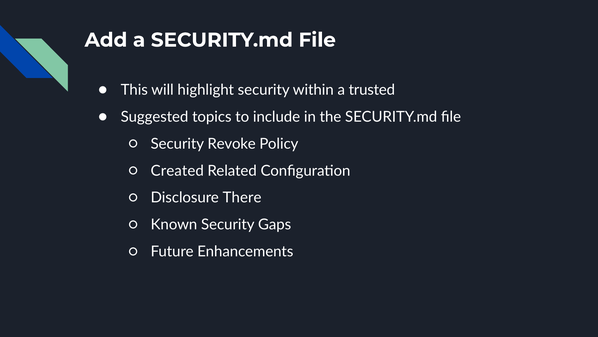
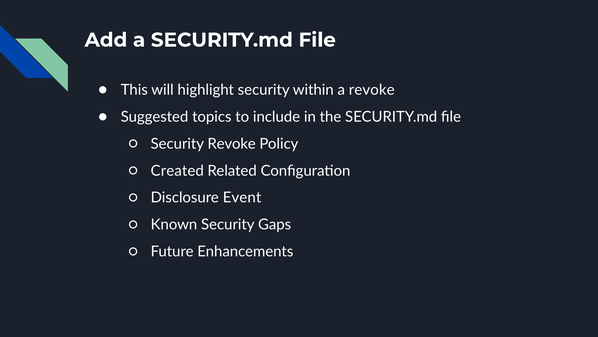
a trusted: trusted -> revoke (372, 90)
There: There -> Event (242, 197)
